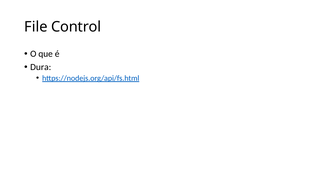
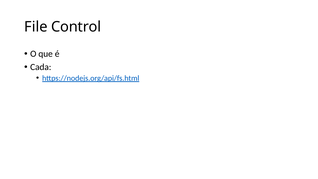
Dura: Dura -> Cada (41, 67)
